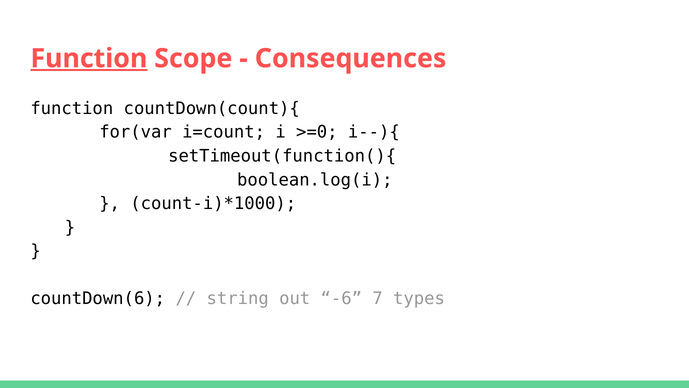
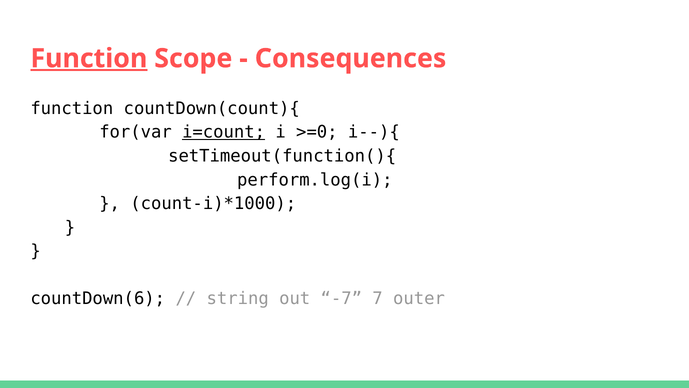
i=count underline: none -> present (224, 132)
boolean.log(i: boolean.log(i -> perform.log(i (315, 180)
-6: -6 -> -7 (341, 298)
types: types -> outer (419, 298)
